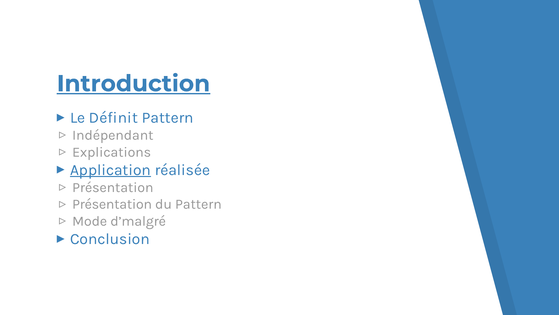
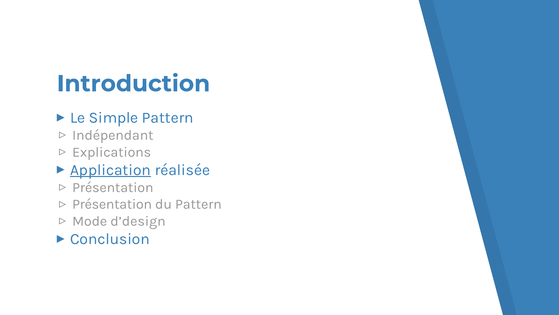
Introduction underline: present -> none (134, 83)
Définit: Définit -> Simple (114, 117)
d’malgré: d’malgré -> d’design (138, 221)
